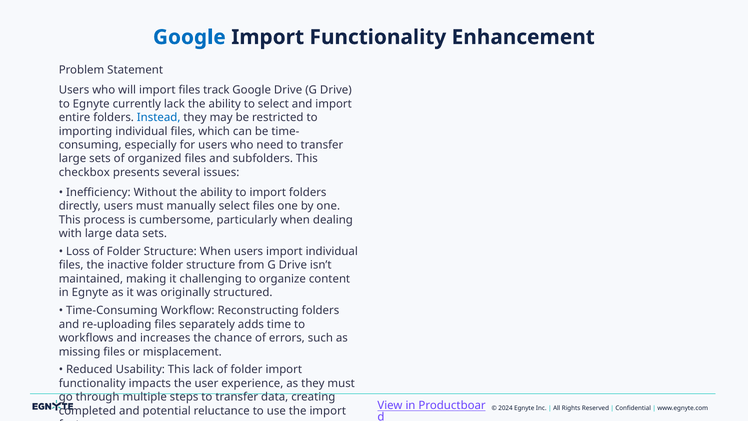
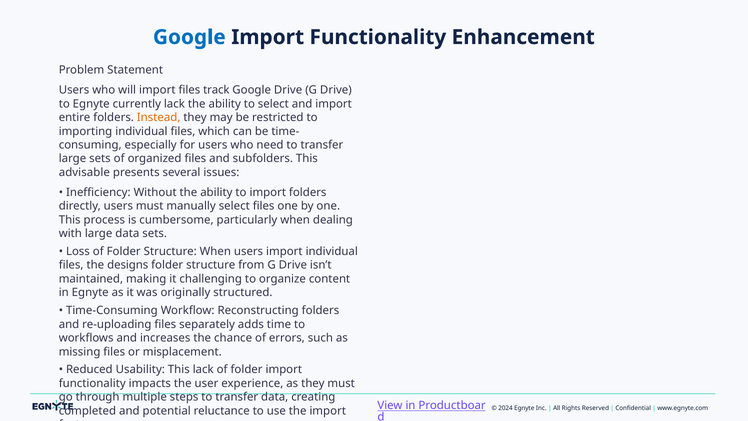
Instead colour: blue -> orange (159, 117)
checkbox: checkbox -> advisable (84, 172)
inactive: inactive -> designs (128, 265)
